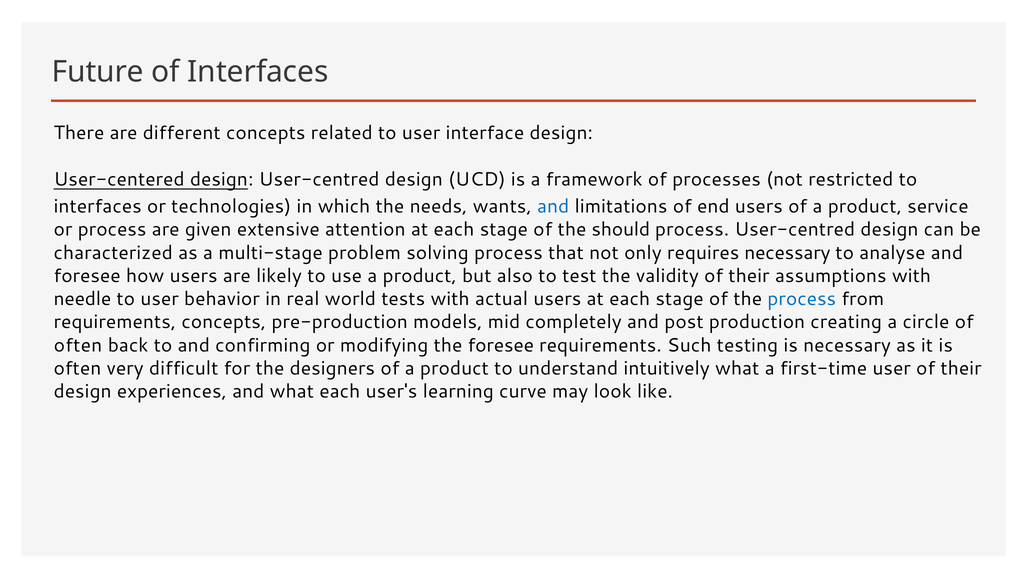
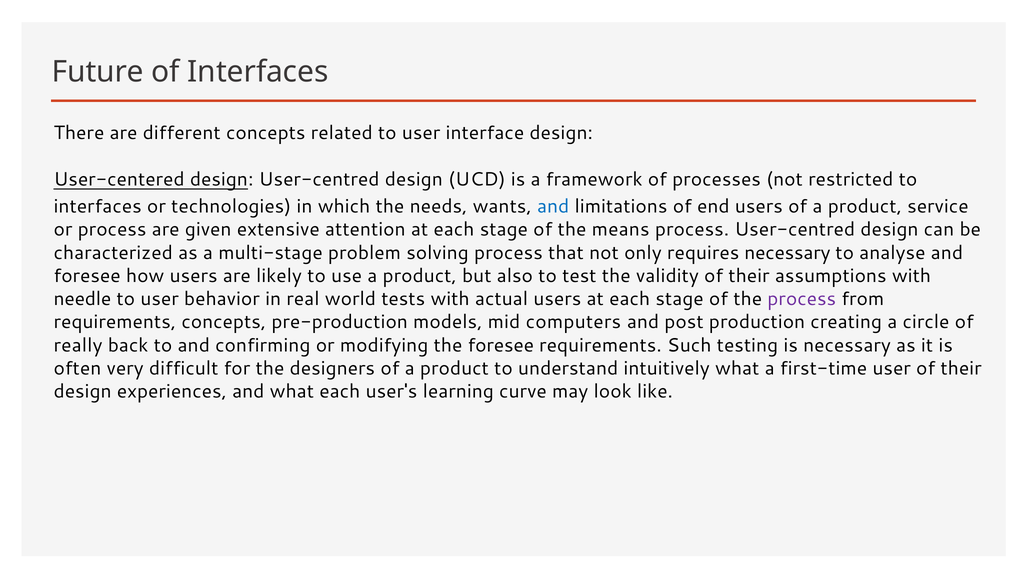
should: should -> means (621, 229)
process colour: blue -> purple (802, 299)
completely: completely -> computers (573, 322)
often: often -> really (78, 345)
